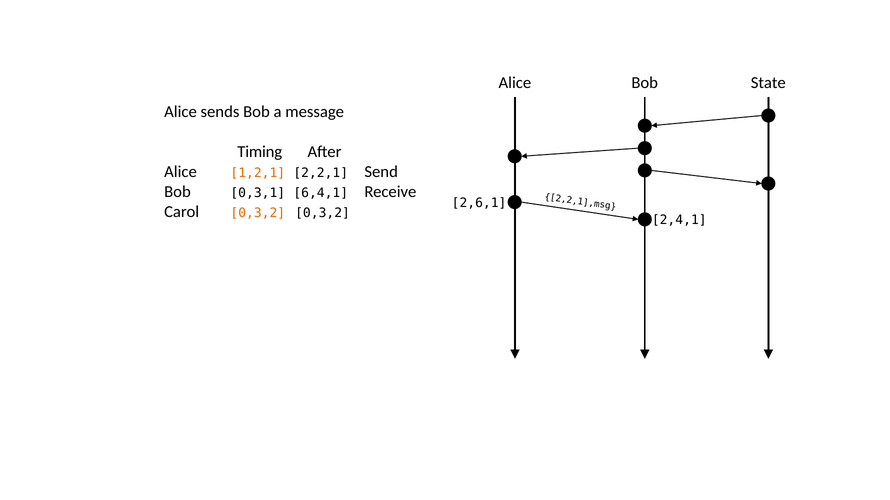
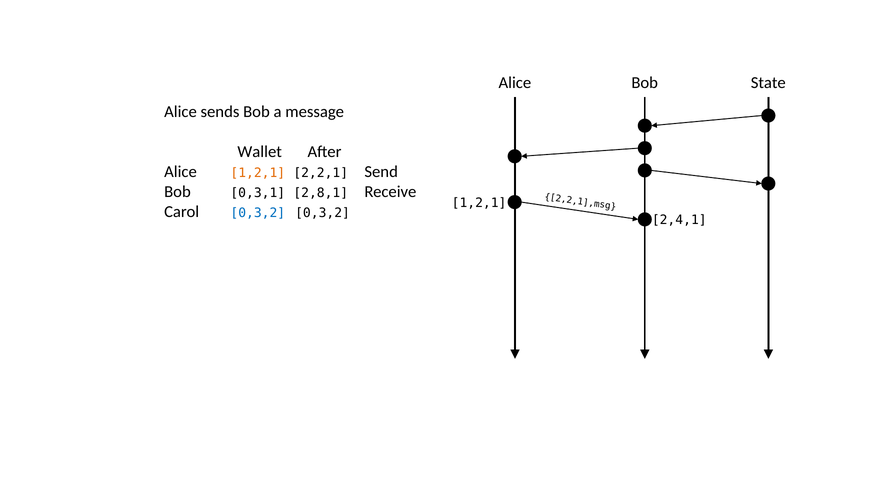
Timing: Timing -> Wallet (260, 152)
6,4,1: 6,4,1 -> 2,8,1 (321, 193)
2,6,1: 2,6,1 -> 1,2,1 (479, 203)
0,3,2 colour: orange -> blue (258, 213)
